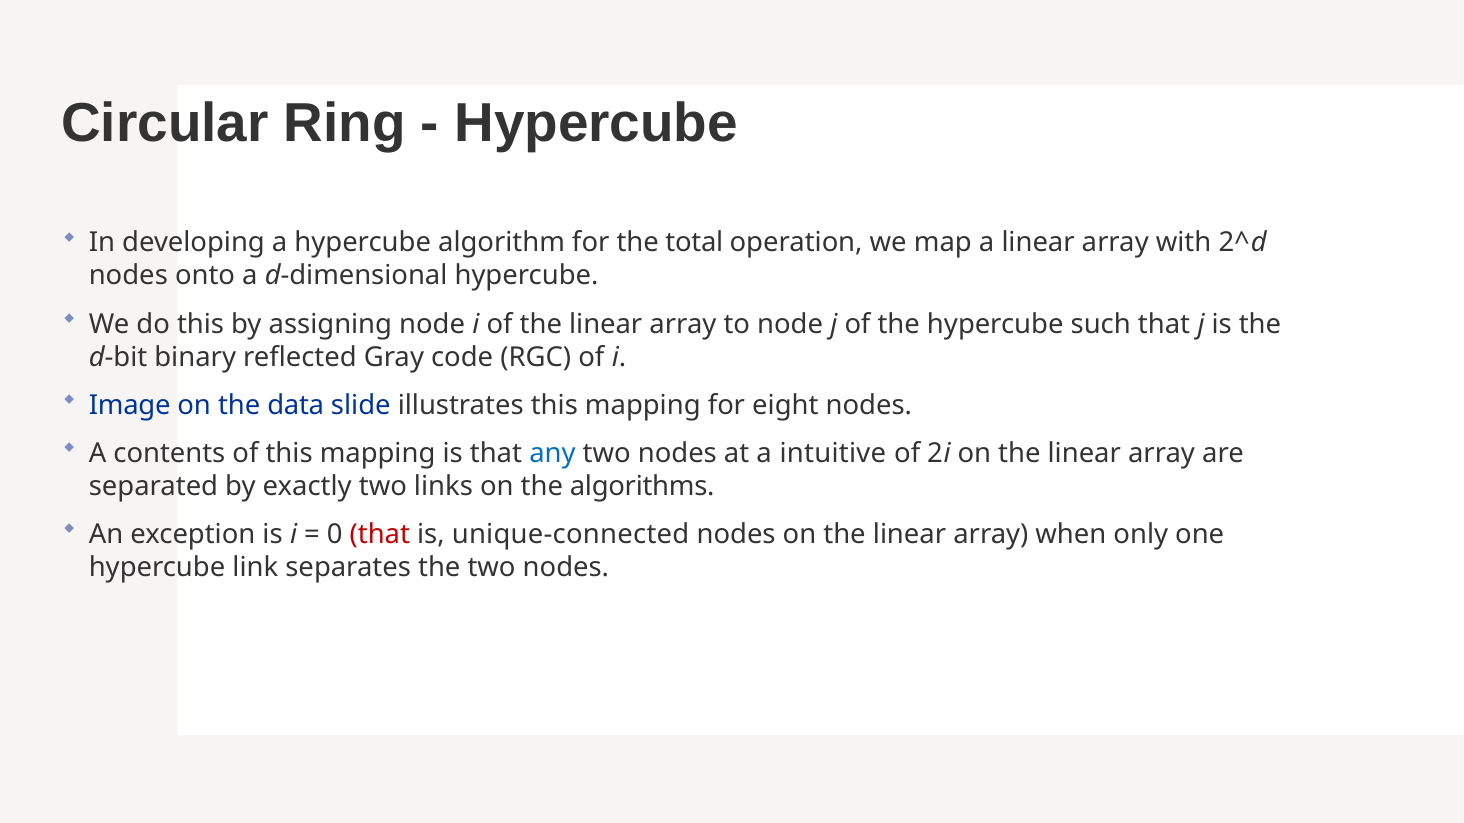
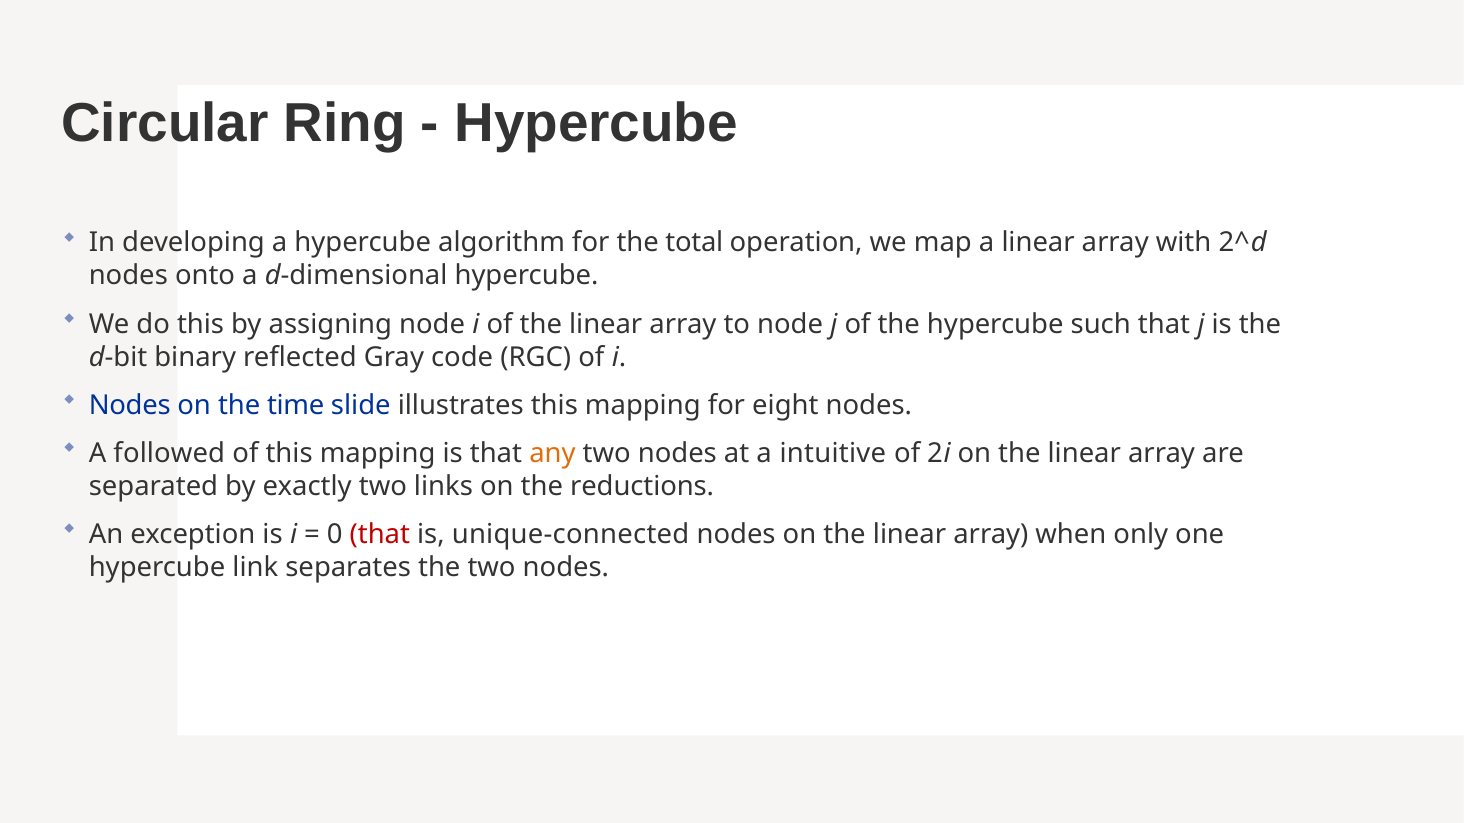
Image: Image -> Nodes (130, 405)
data: data -> time (296, 405)
contents: contents -> followed (169, 454)
any colour: blue -> orange (552, 454)
algorithms: algorithms -> reductions (642, 487)
